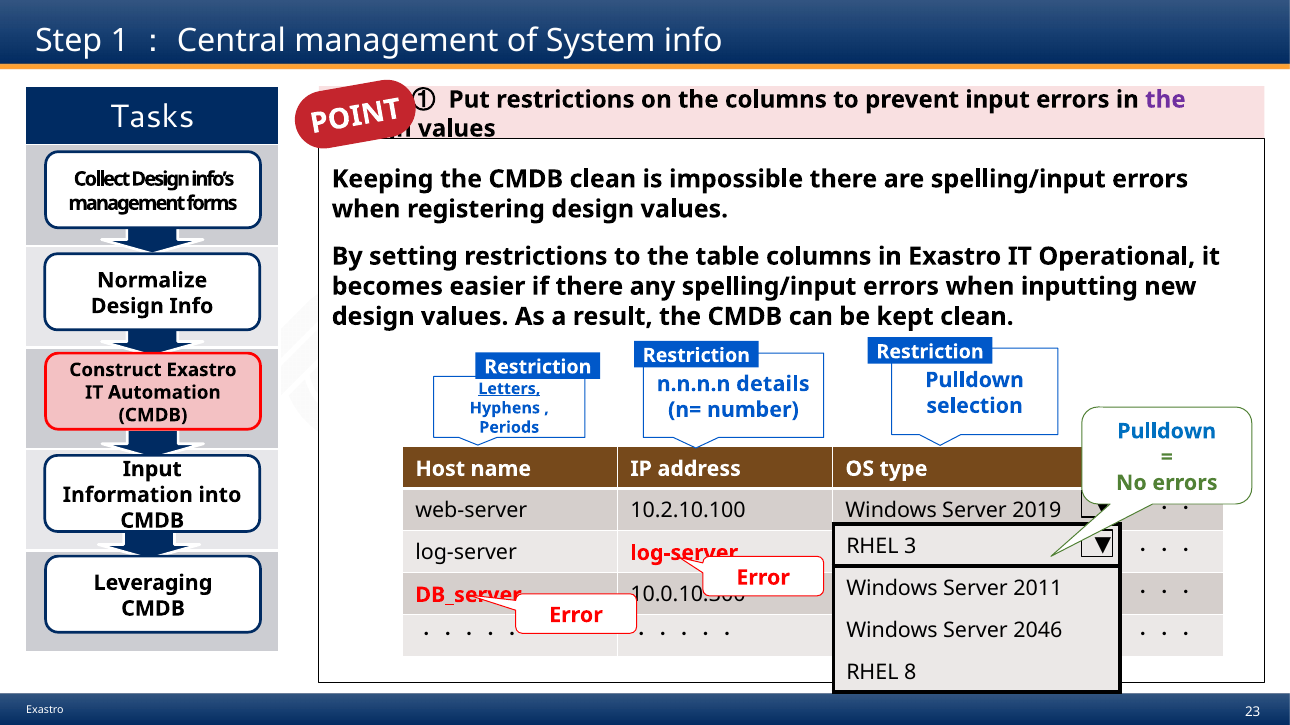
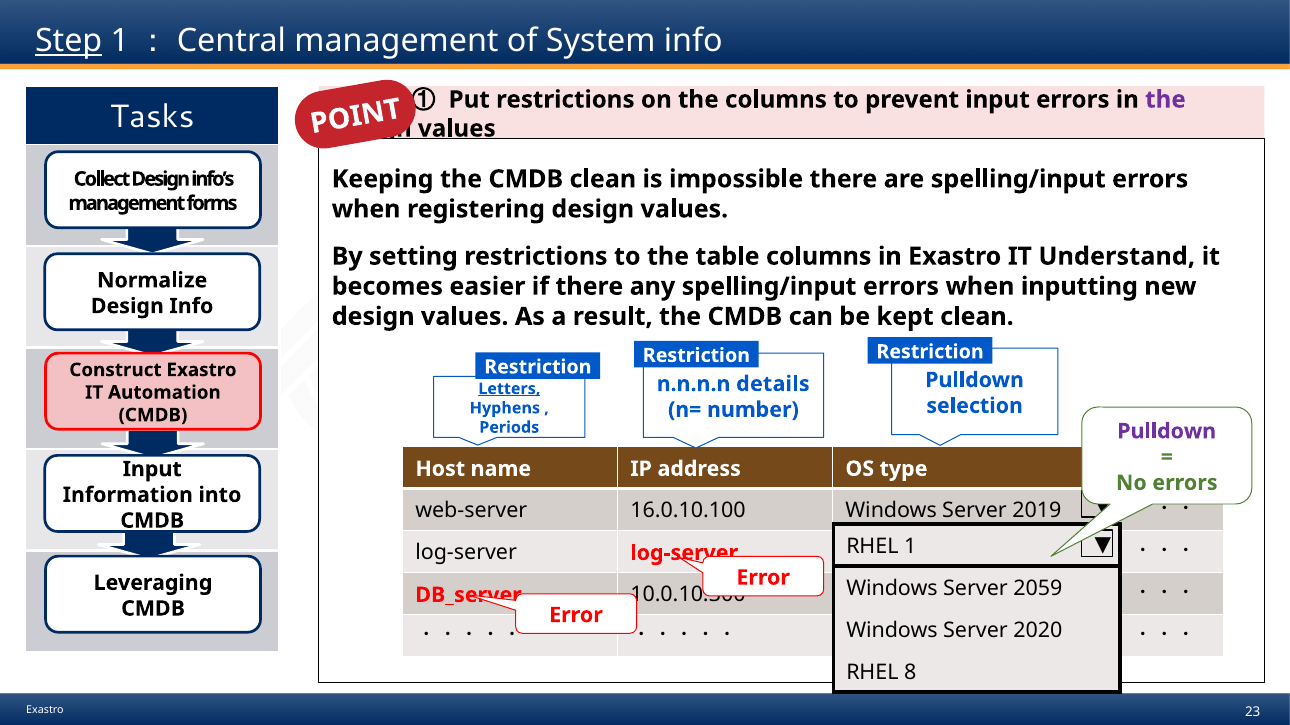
Step underline: none -> present (69, 41)
Operational: Operational -> Understand (1117, 257)
Pulldown colour: blue -> purple (1167, 432)
10.2.10.100: 10.2.10.100 -> 16.0.10.100 (688, 511)
RHEL 3: 3 -> 1 (910, 547)
2011: 2011 -> 2059 (1038, 589)
2046: 2046 -> 2020 (1038, 631)
